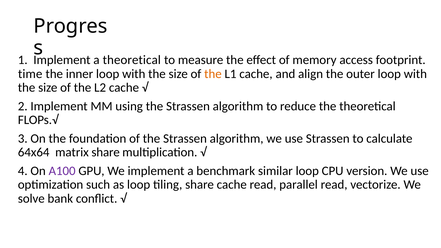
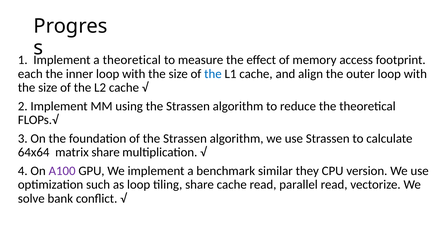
time: time -> each (30, 74)
the colour: orange -> blue (213, 74)
similar loop: loop -> they (307, 171)
